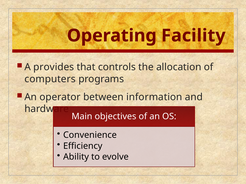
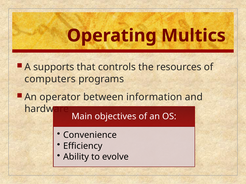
Facility: Facility -> Multics (193, 36)
provides: provides -> supports (54, 67)
allocation: allocation -> resources (179, 67)
